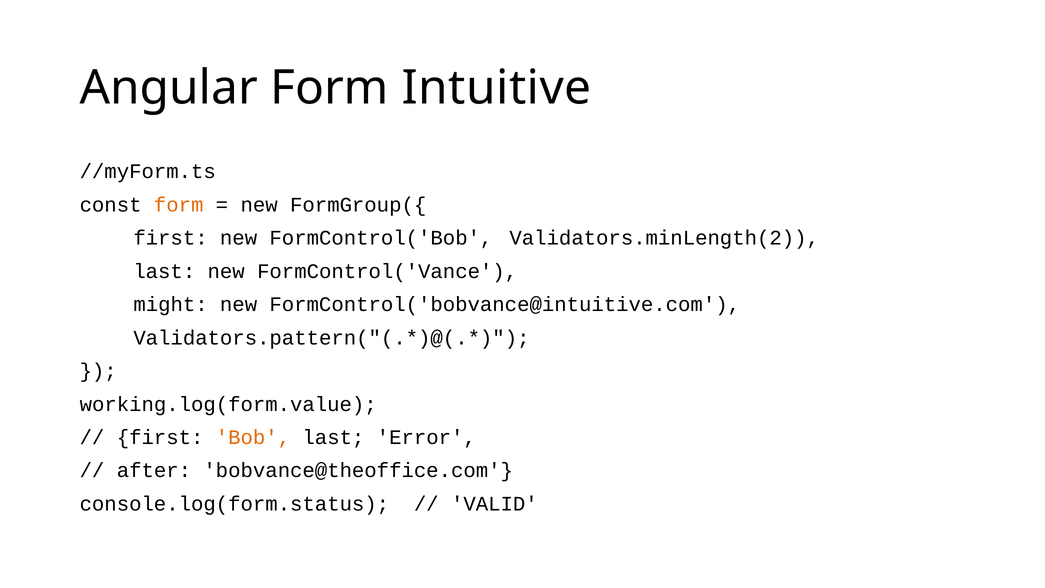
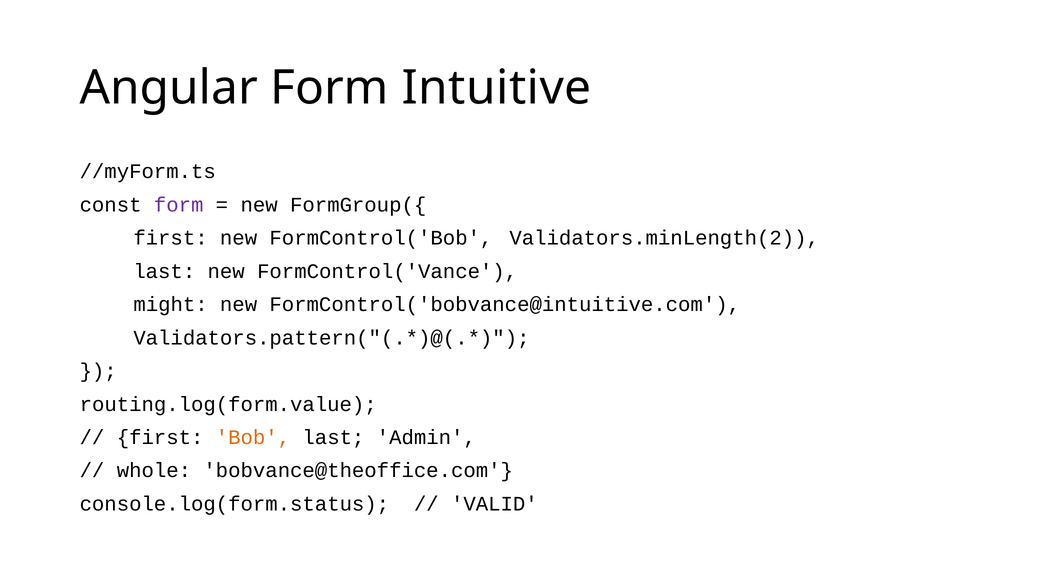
form colour: orange -> purple (179, 205)
working.log(form.value: working.log(form.value -> routing.log(form.value (228, 404)
Error: Error -> Admin (426, 437)
after: after -> whole (154, 471)
